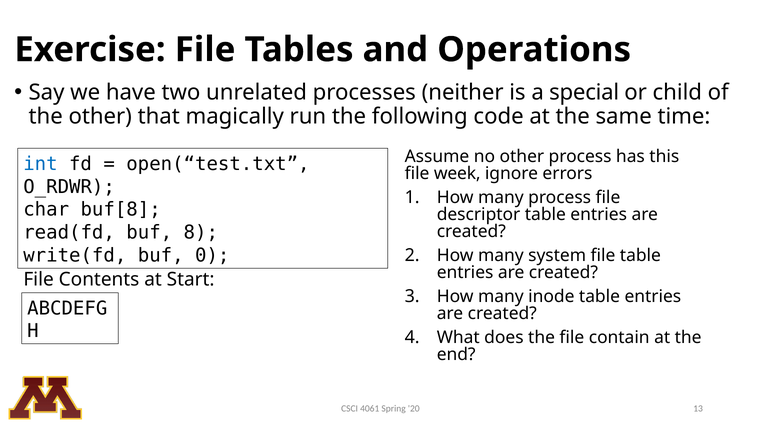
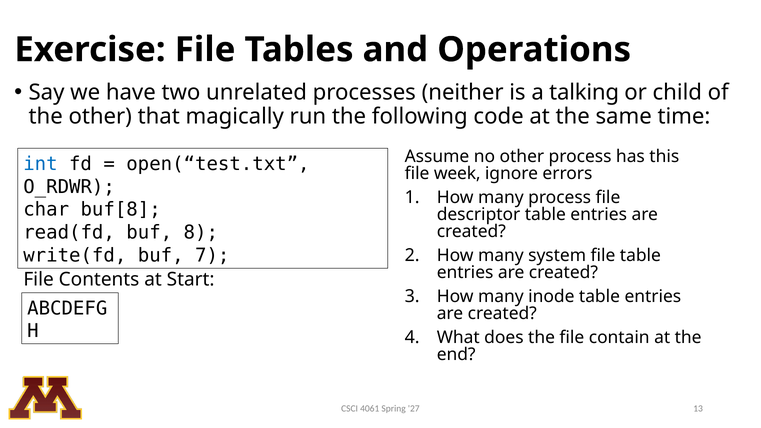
special: special -> talking (584, 92)
0: 0 -> 7 (212, 255)
20: 20 -> 27 (414, 409)
